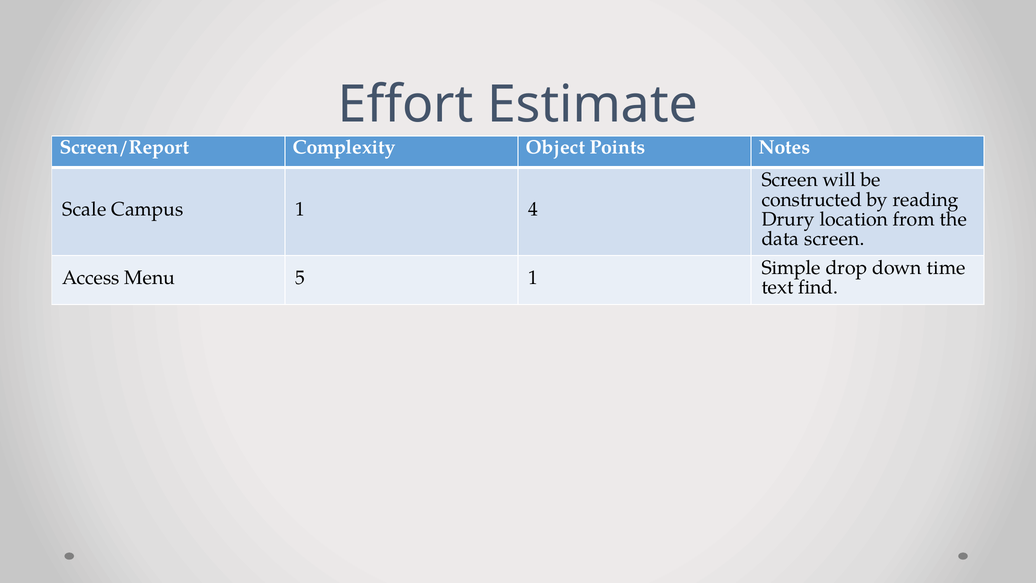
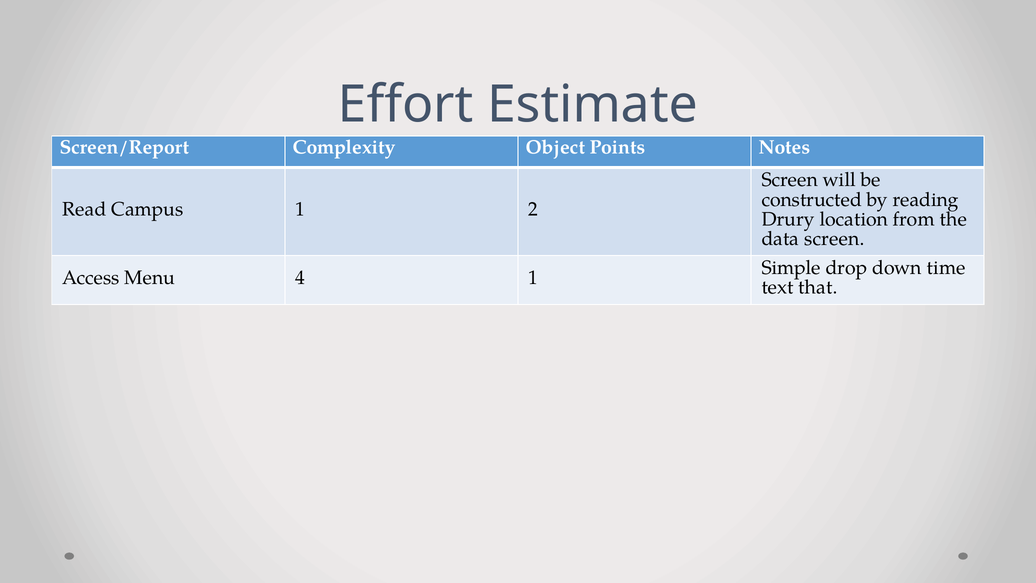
Scale: Scale -> Read (84, 209)
4: 4 -> 2 (533, 209)
5: 5 -> 4 (300, 278)
find: find -> that (818, 287)
